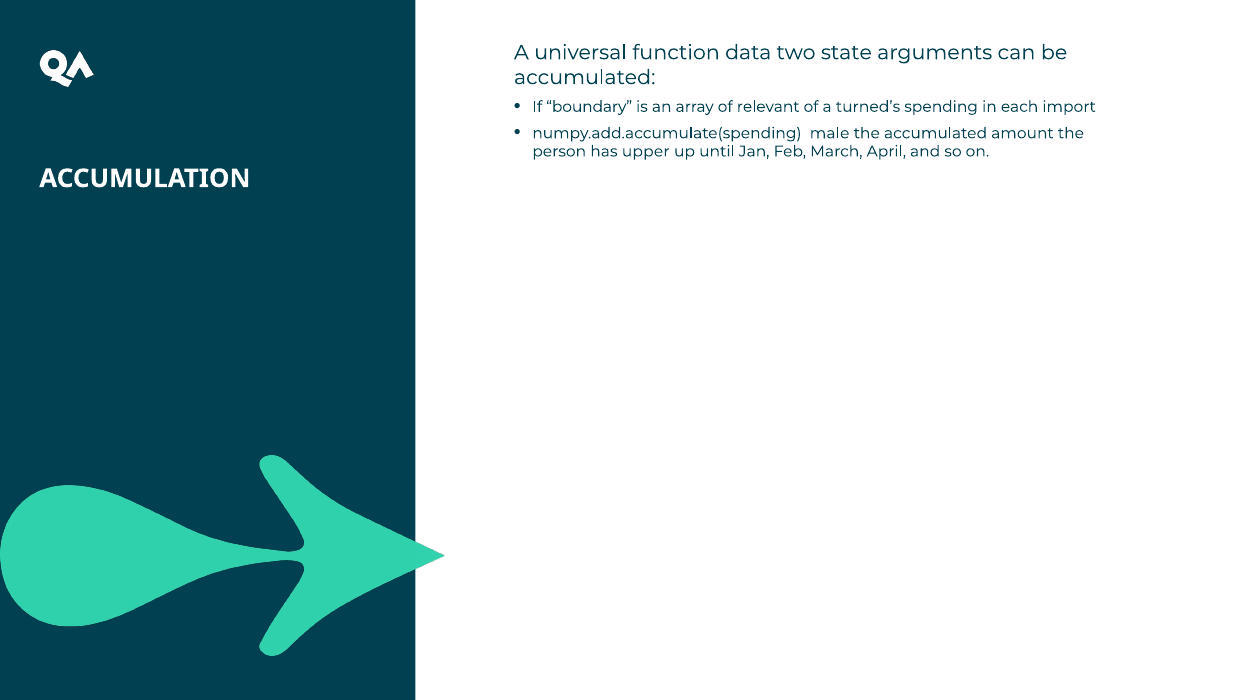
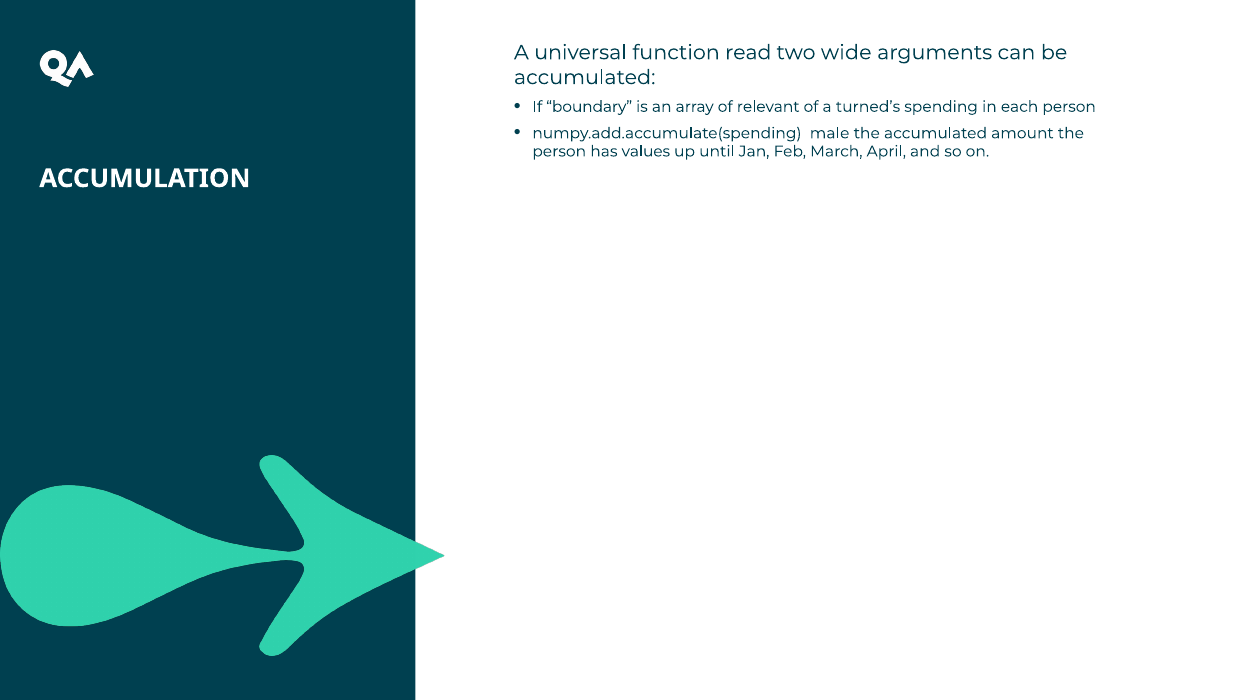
data: data -> read (748, 52)
state: state -> wide (846, 52)
each import: import -> person (1069, 107)
upper: upper -> values (646, 151)
